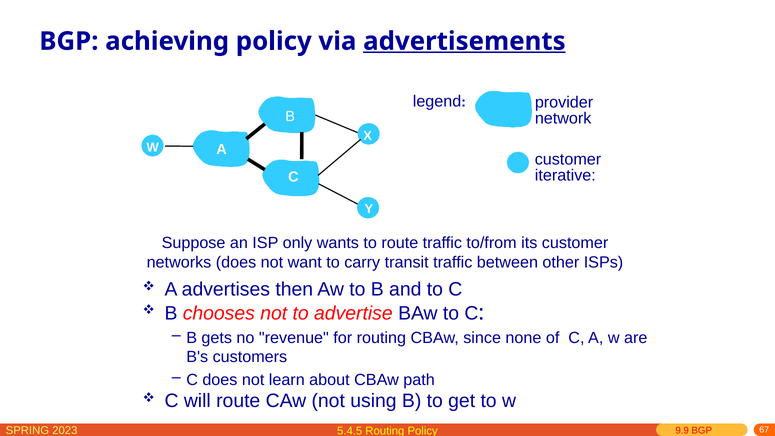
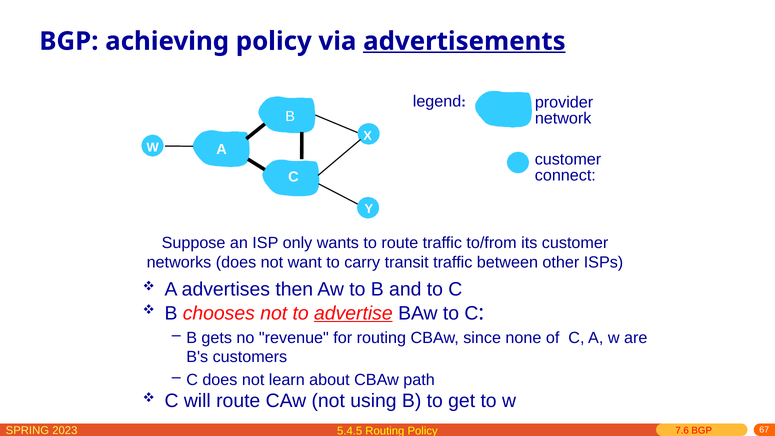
iterative: iterative -> connect (565, 175)
advertise underline: none -> present (353, 313)
9.9: 9.9 -> 7.6 (682, 430)
